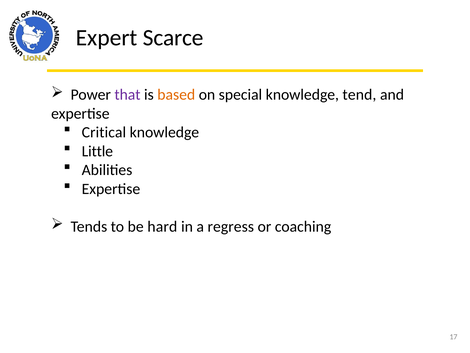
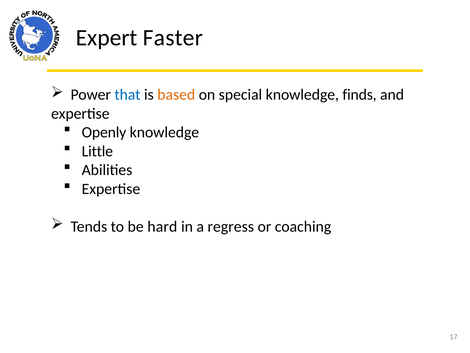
Scarce: Scarce -> Faster (173, 38)
that colour: purple -> blue (127, 95)
tend: tend -> finds (360, 95)
Critical: Critical -> Openly (104, 132)
